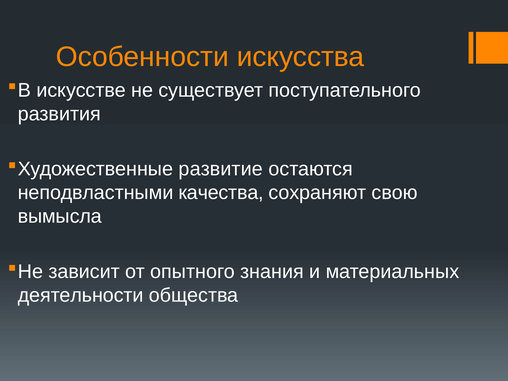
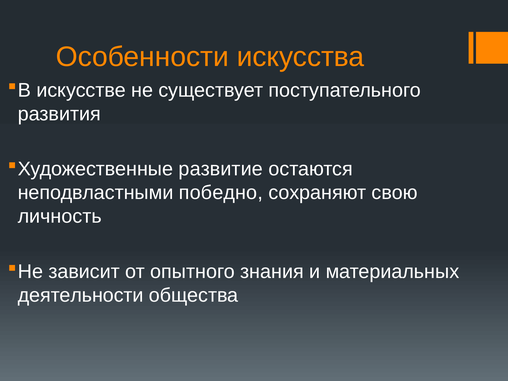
качества: качества -> победно (221, 193)
вымысла: вымысла -> личность (60, 216)
